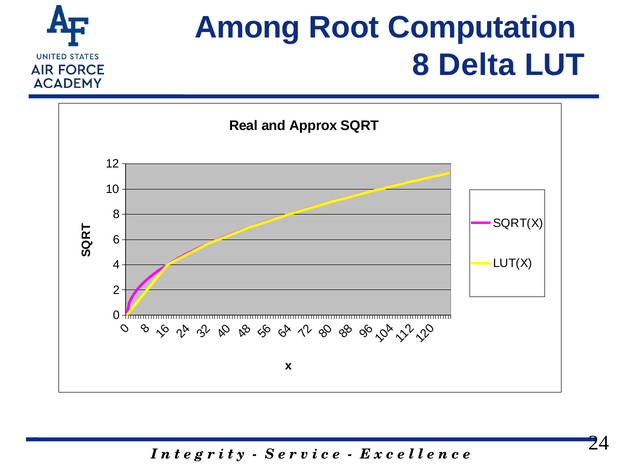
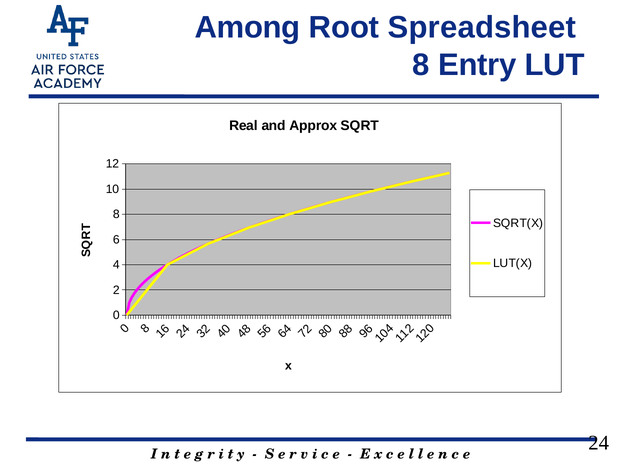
Computation: Computation -> Spreadsheet (482, 28)
Delta: Delta -> Entry (477, 65)
